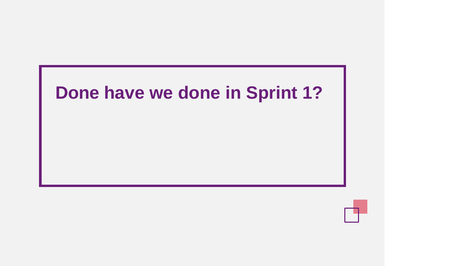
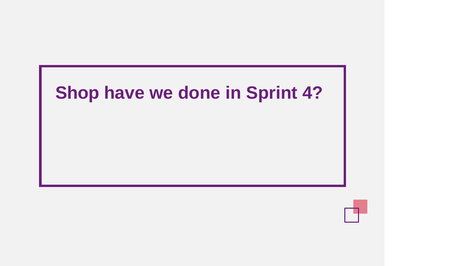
Done: Done -> Shop (78, 93)
1: 1 -> 4 (313, 93)
